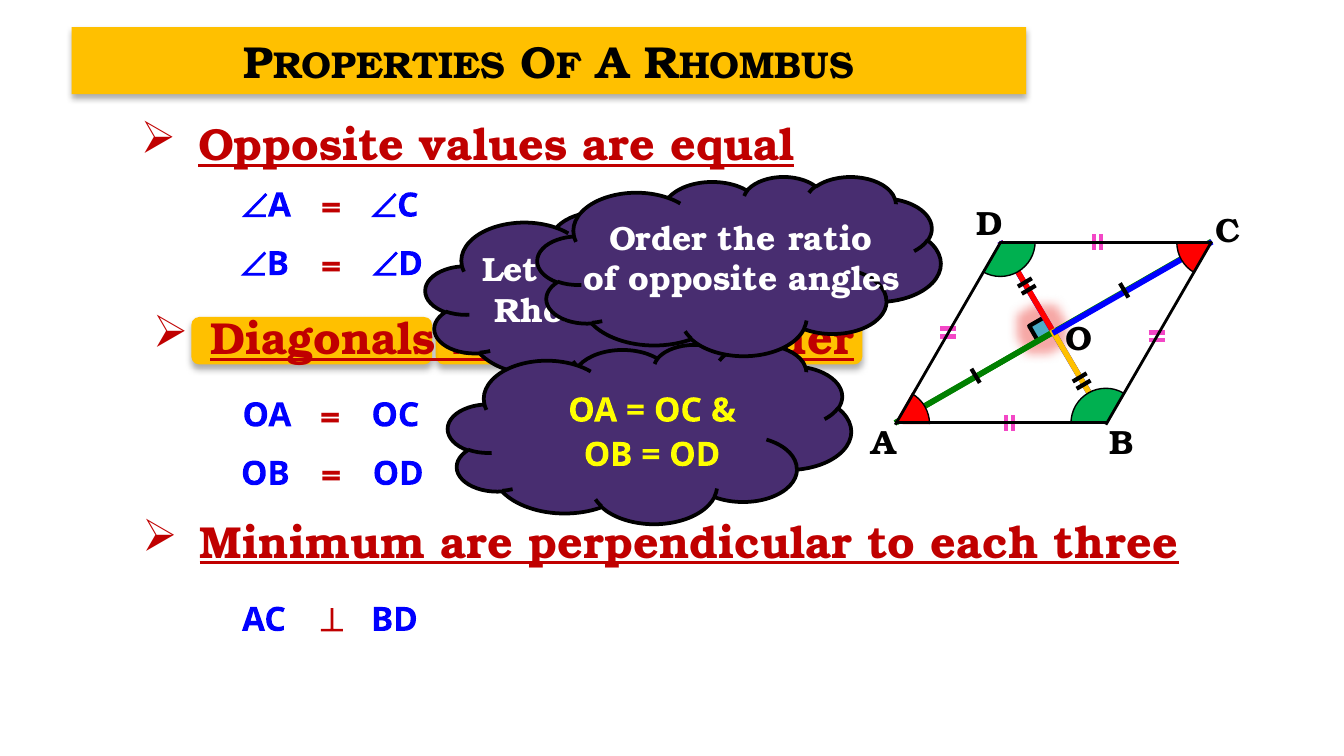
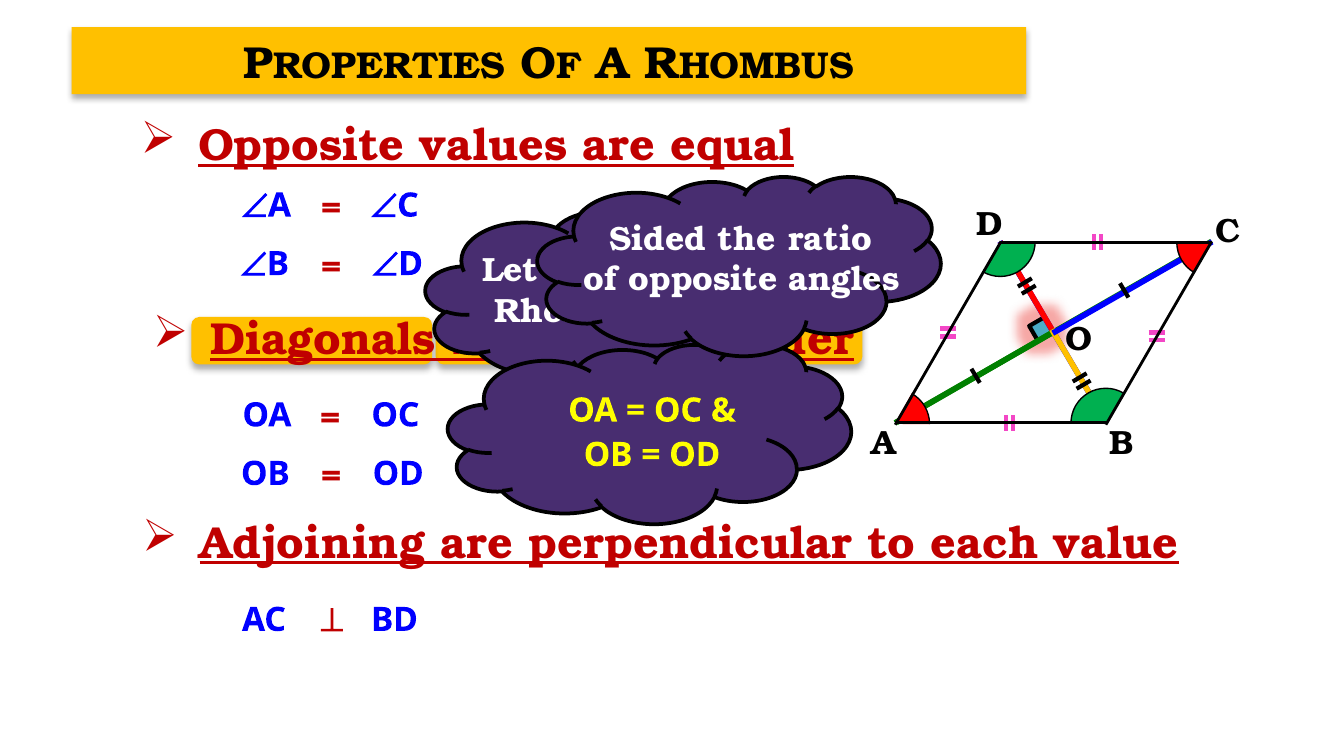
Order: Order -> Sided (658, 239)
Minimum: Minimum -> Adjoining (312, 544)
three: three -> value (1116, 544)
